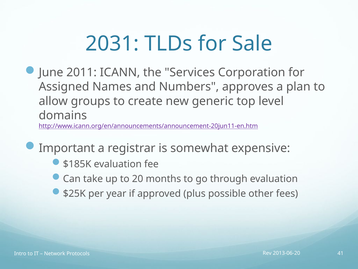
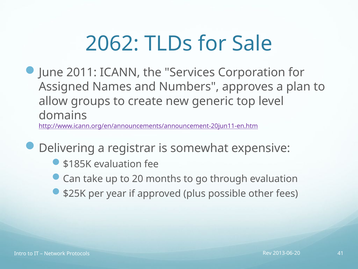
2031: 2031 -> 2062 (112, 44)
Important: Important -> Delivering (67, 148)
